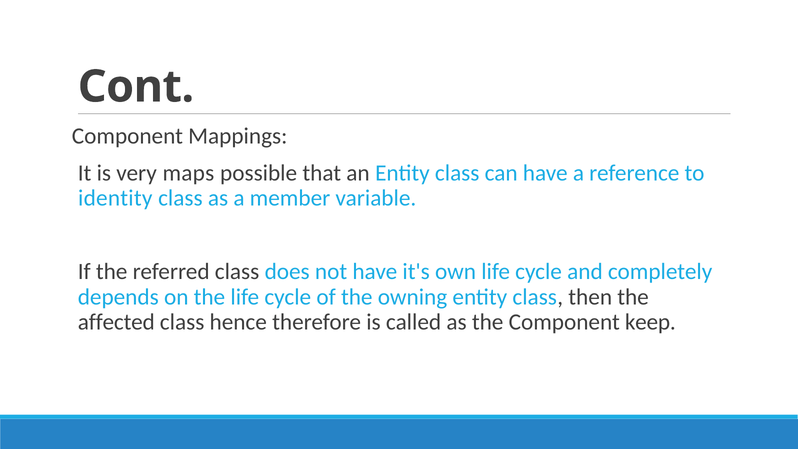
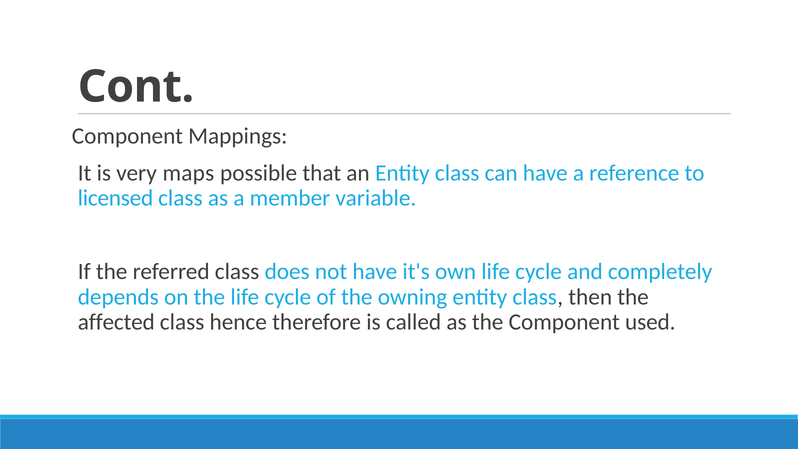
identity: identity -> licensed (116, 198)
keep: keep -> used (650, 322)
